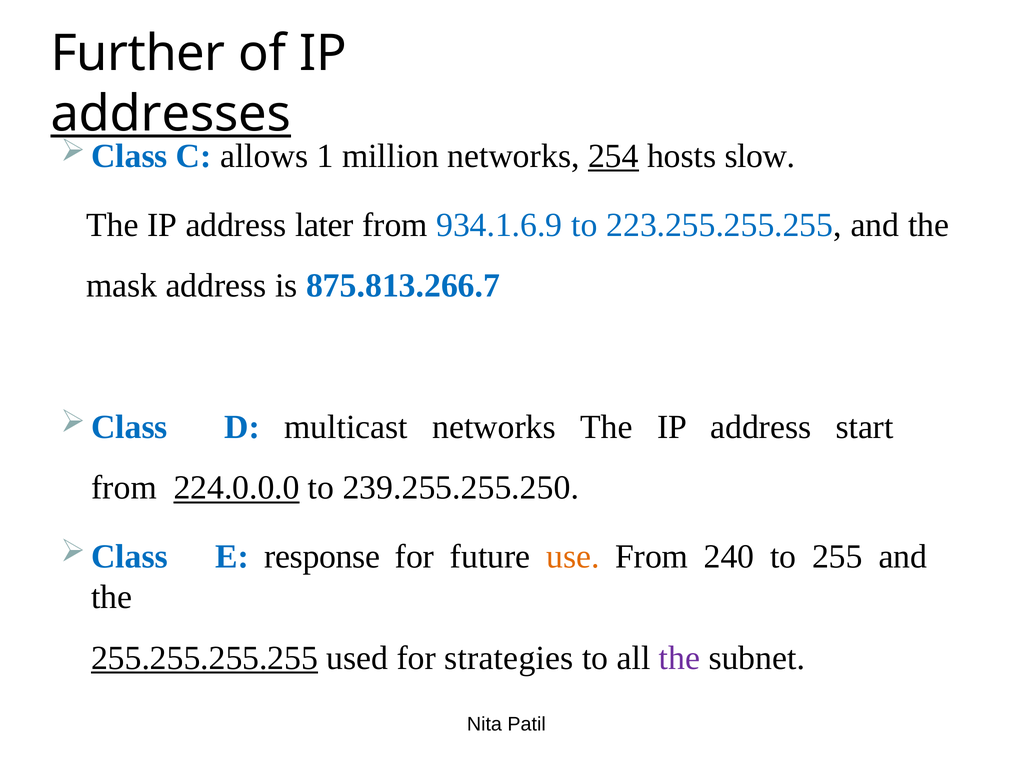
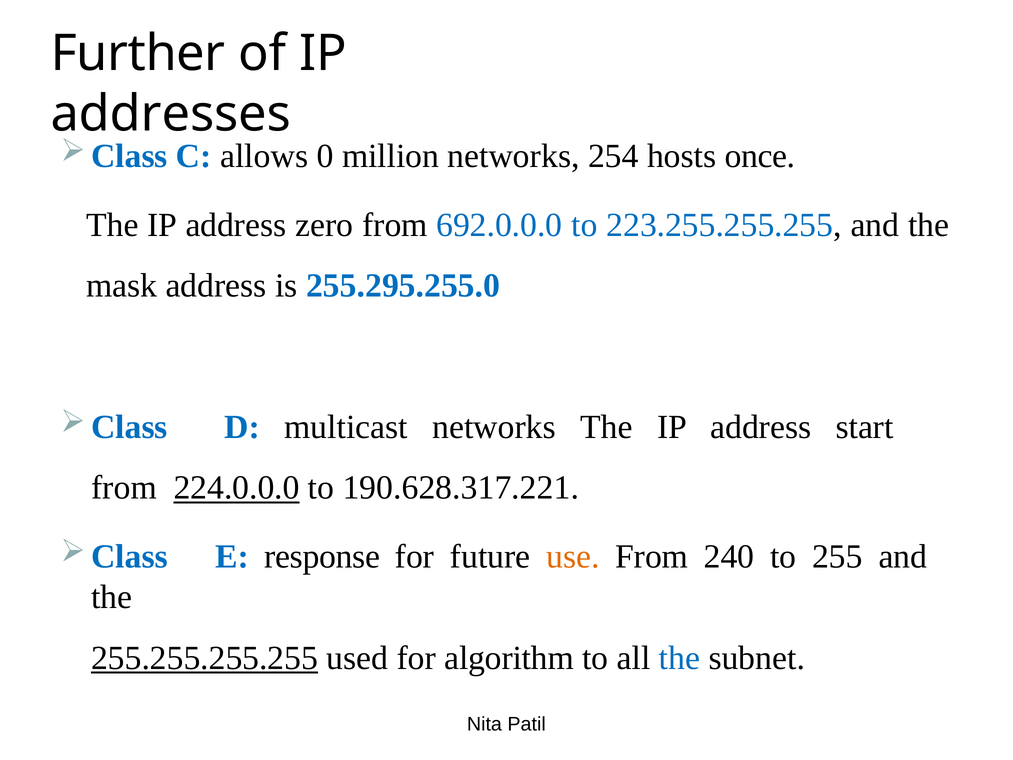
addresses underline: present -> none (171, 114)
1: 1 -> 0 (325, 156)
254 underline: present -> none (613, 156)
slow: slow -> once (760, 156)
later: later -> zero (324, 225)
934.1.6.9: 934.1.6.9 -> 692.0.0.0 (499, 225)
875.813.266.7: 875.813.266.7 -> 255.295.255.0 (403, 286)
239.255.255.250: 239.255.255.250 -> 190.628.317.221 (461, 488)
strategies: strategies -> algorithm (509, 658)
the colour: purple -> blue (679, 658)
